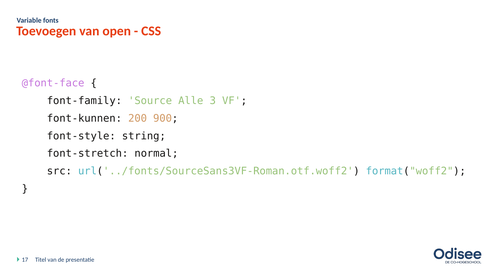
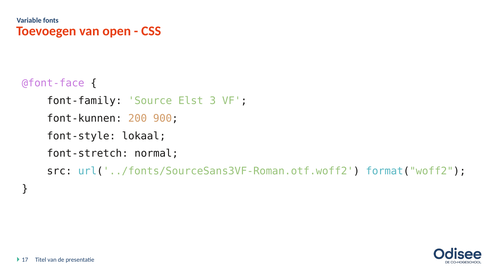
Alle: Alle -> Elst (191, 101)
string: string -> lokaal (144, 136)
